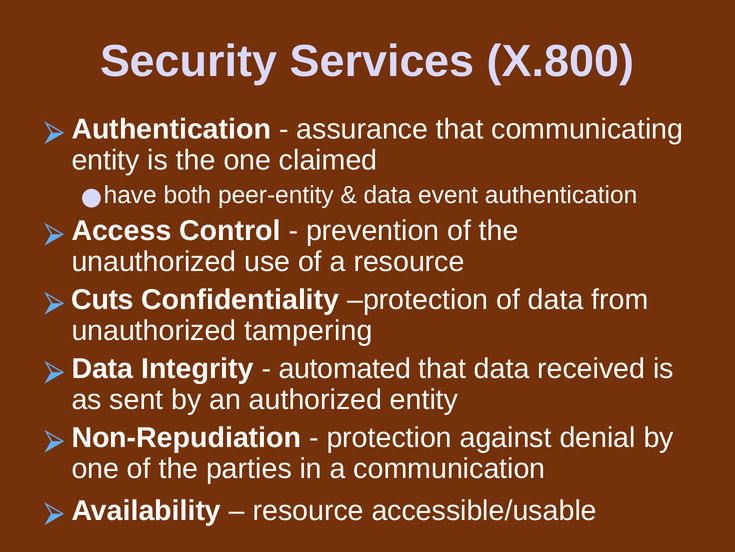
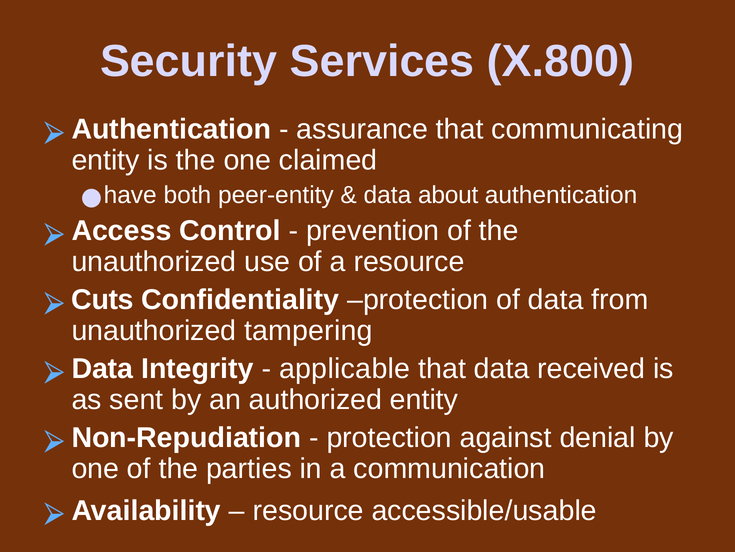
event: event -> about (448, 195)
automated: automated -> applicable (345, 368)
